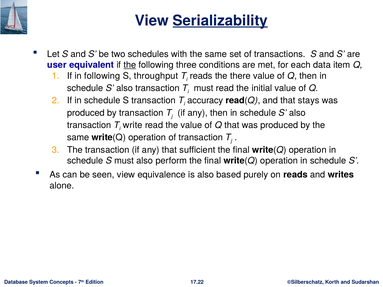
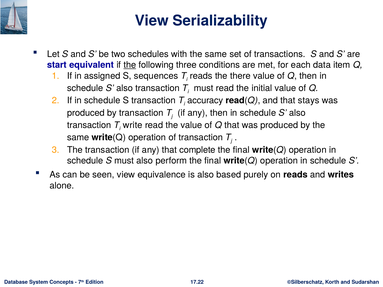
Serializability underline: present -> none (220, 21)
user: user -> start (57, 65)
in following: following -> assigned (102, 76)
throughput: throughput -> sequences (156, 76)
sufficient: sufficient -> complete (197, 150)
